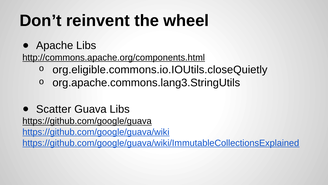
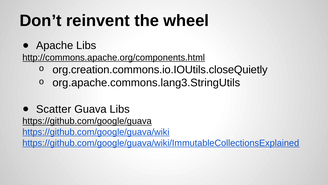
org.eligible.commons.io.IOUtils.closeQuietly: org.eligible.commons.io.IOUtils.closeQuietly -> org.creation.commons.io.IOUtils.closeQuietly (160, 70)
